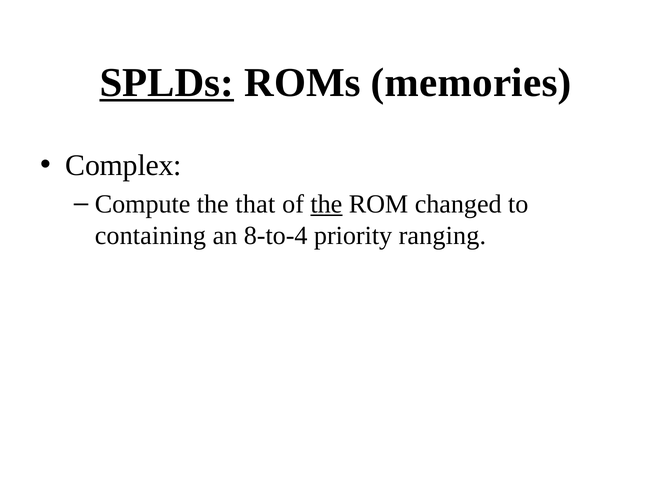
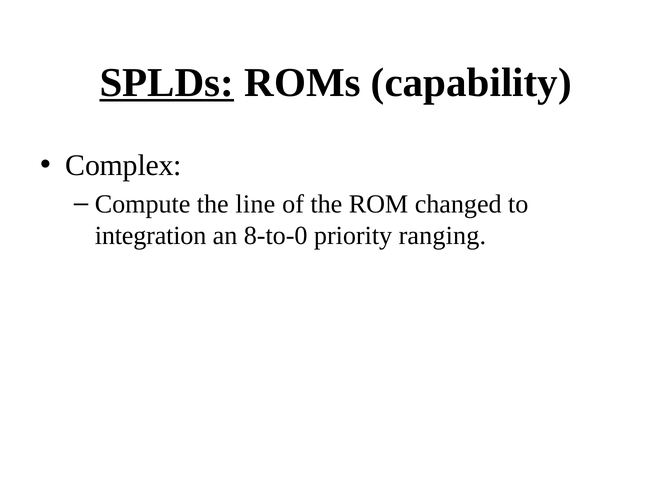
memories: memories -> capability (471, 83)
that: that -> line (255, 204)
the underline: present -> none (326, 204)
containing: containing -> integration (151, 235)
8-to-4: 8-to-4 -> 8-to-0 (276, 235)
